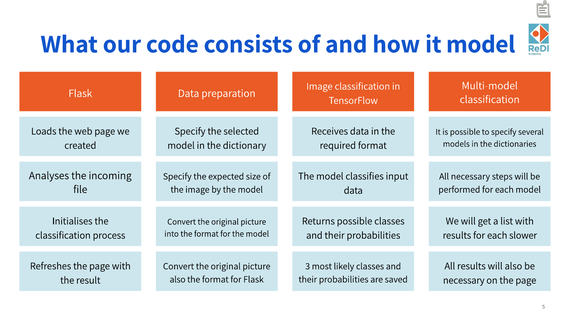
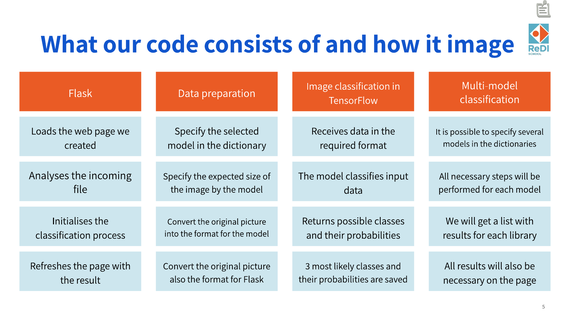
it model: model -> image (481, 44)
slower: slower -> library (523, 235)
